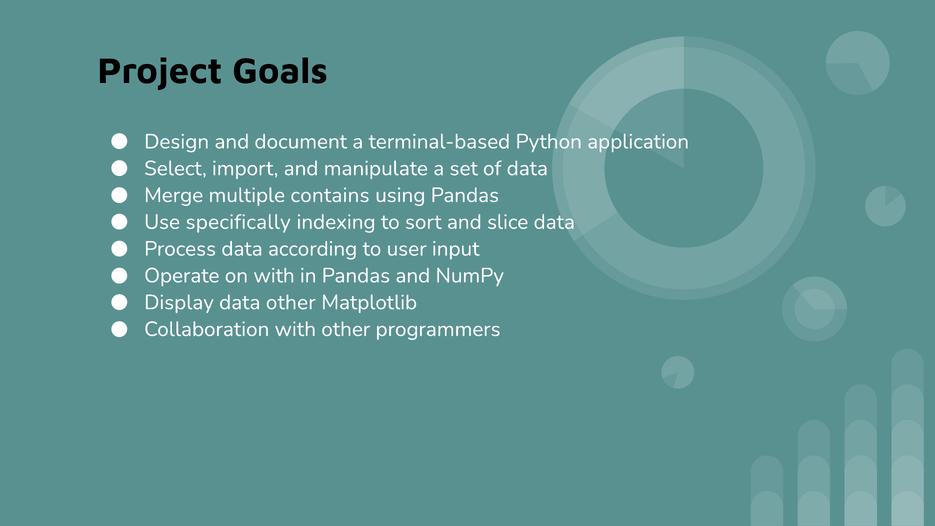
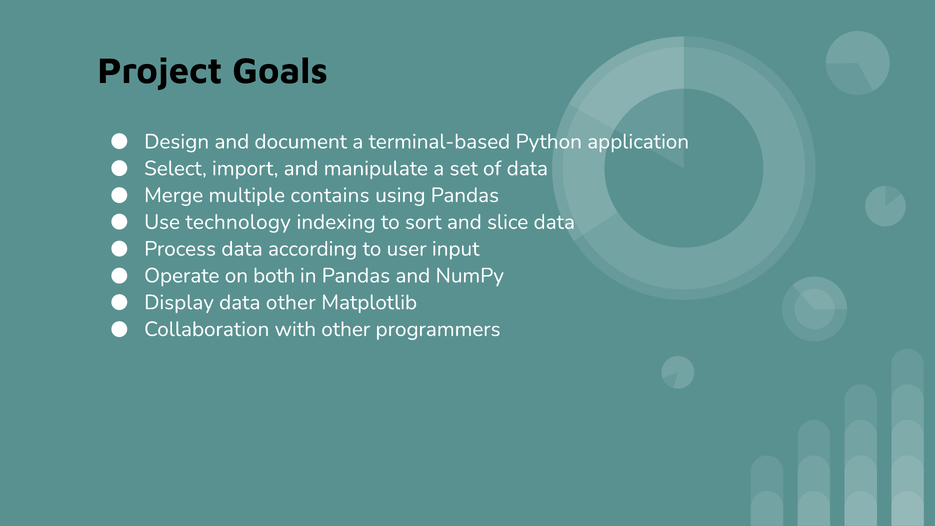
specifically: specifically -> technology (238, 222)
on with: with -> both (274, 276)
